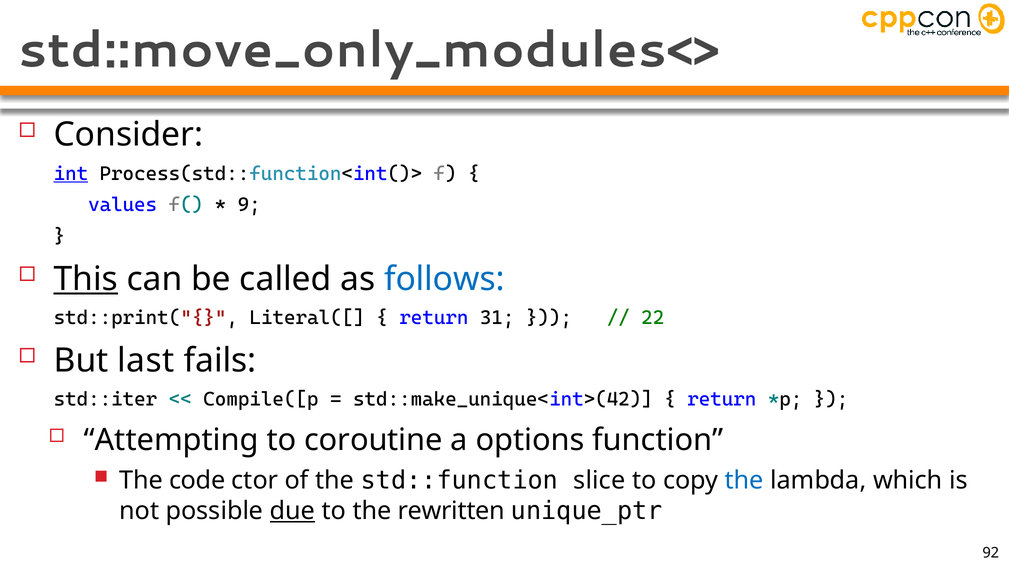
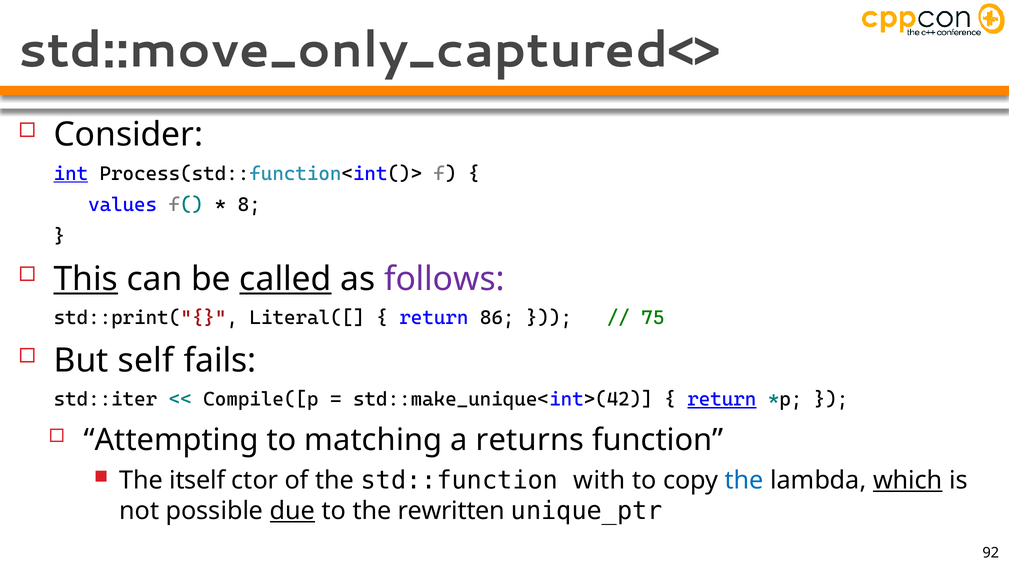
std::move_only_modules<>: std::move_only_modules<> -> std::move_only_captured<> (369, 50)
9: 9 -> 8 (249, 205)
called underline: none -> present (286, 279)
follows colour: blue -> purple (444, 279)
31: 31 -> 86 (497, 318)
22: 22 -> 75 (653, 318)
last: last -> self (146, 360)
return underline: none -> present (722, 399)
coroutine: coroutine -> matching (373, 440)
options: options -> returns (530, 440)
code: code -> itself (197, 480)
slice: slice -> with (599, 480)
which underline: none -> present (908, 480)
